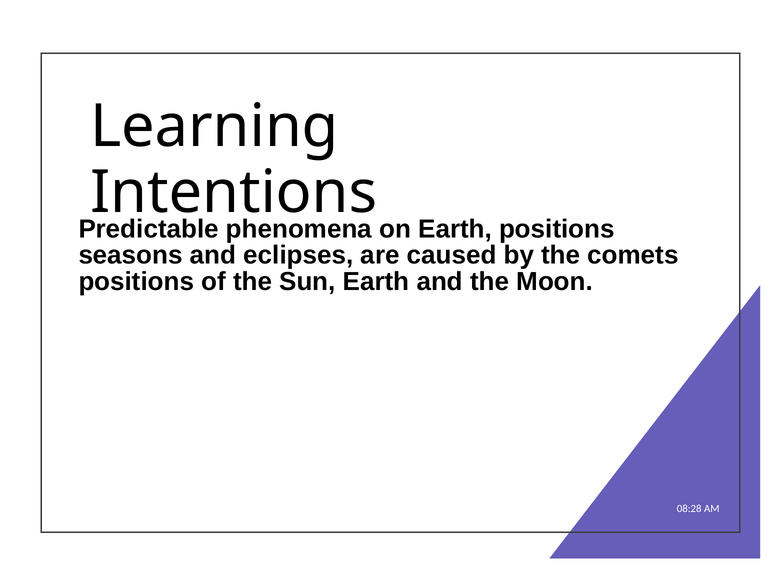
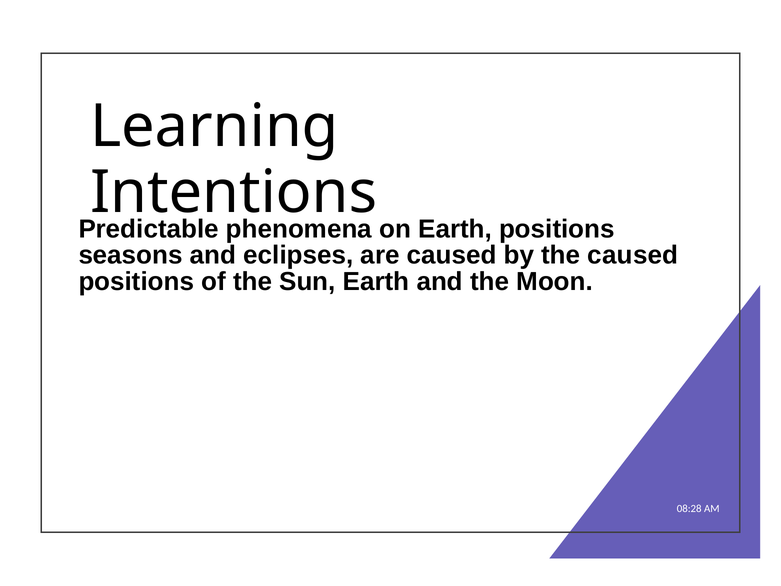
the comets: comets -> caused (633, 255)
